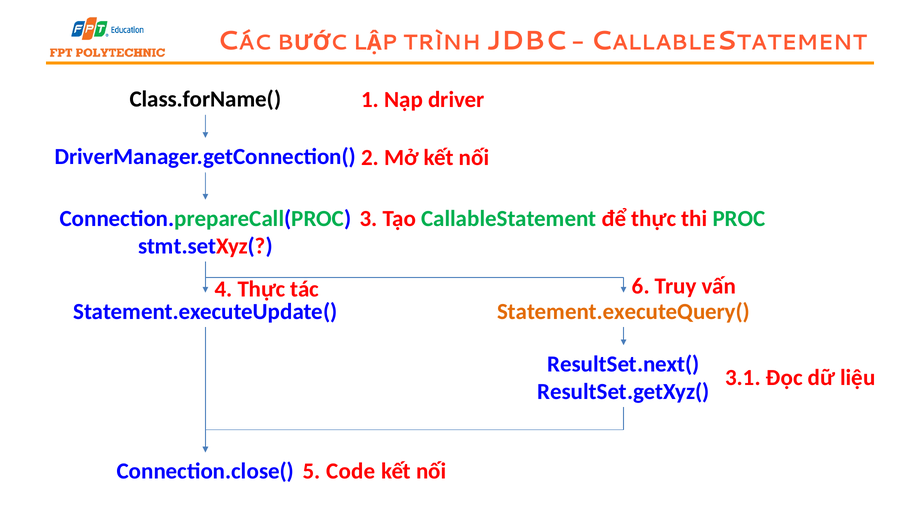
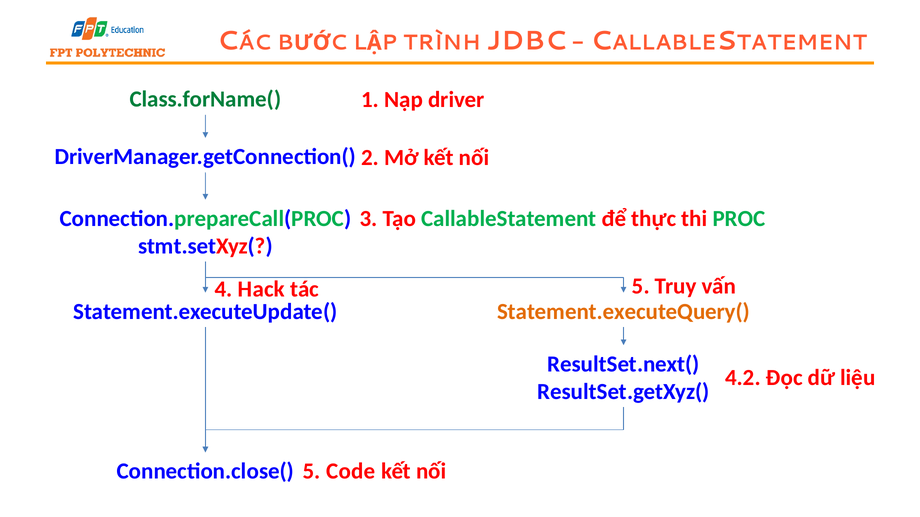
Class.forName( colour: black -> green (205, 99)
4 Thực: Thực -> Hack (261, 289)
tác 6: 6 -> 5 (641, 286)
3.1: 3.1 -> 4.2 (743, 378)
